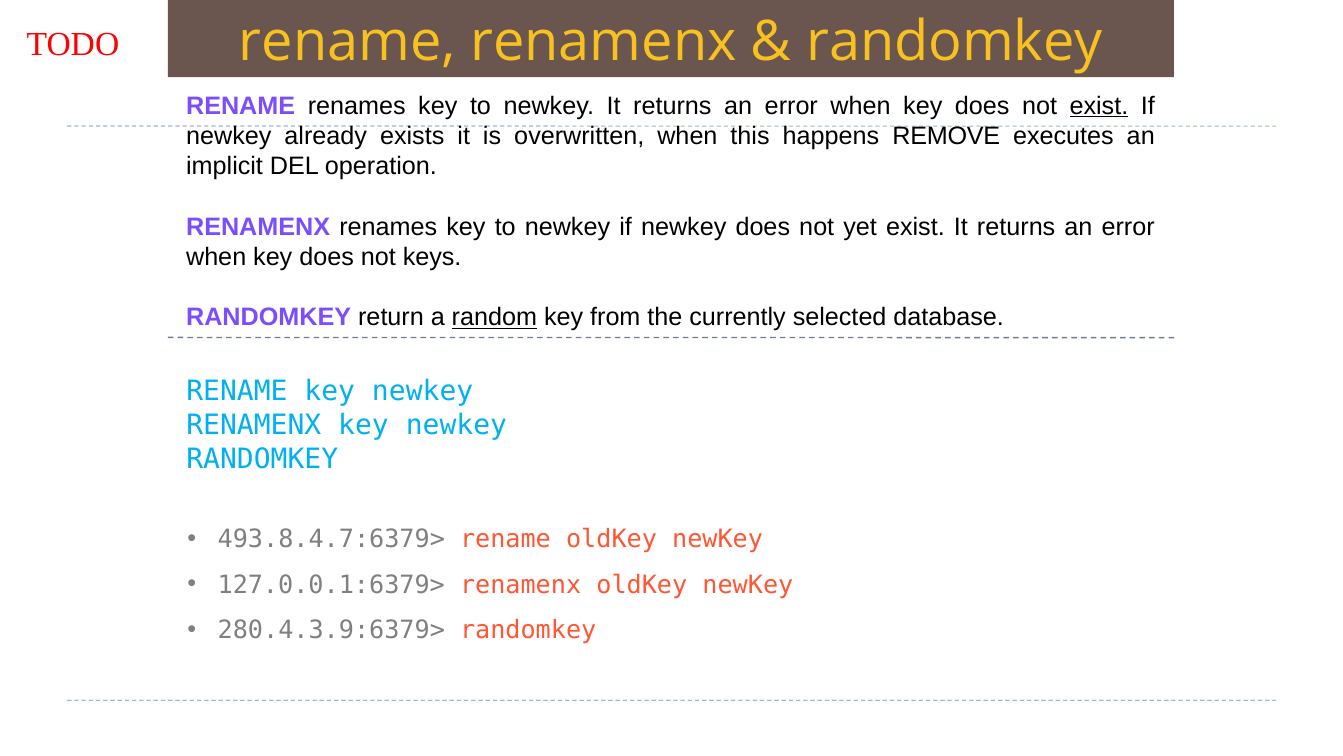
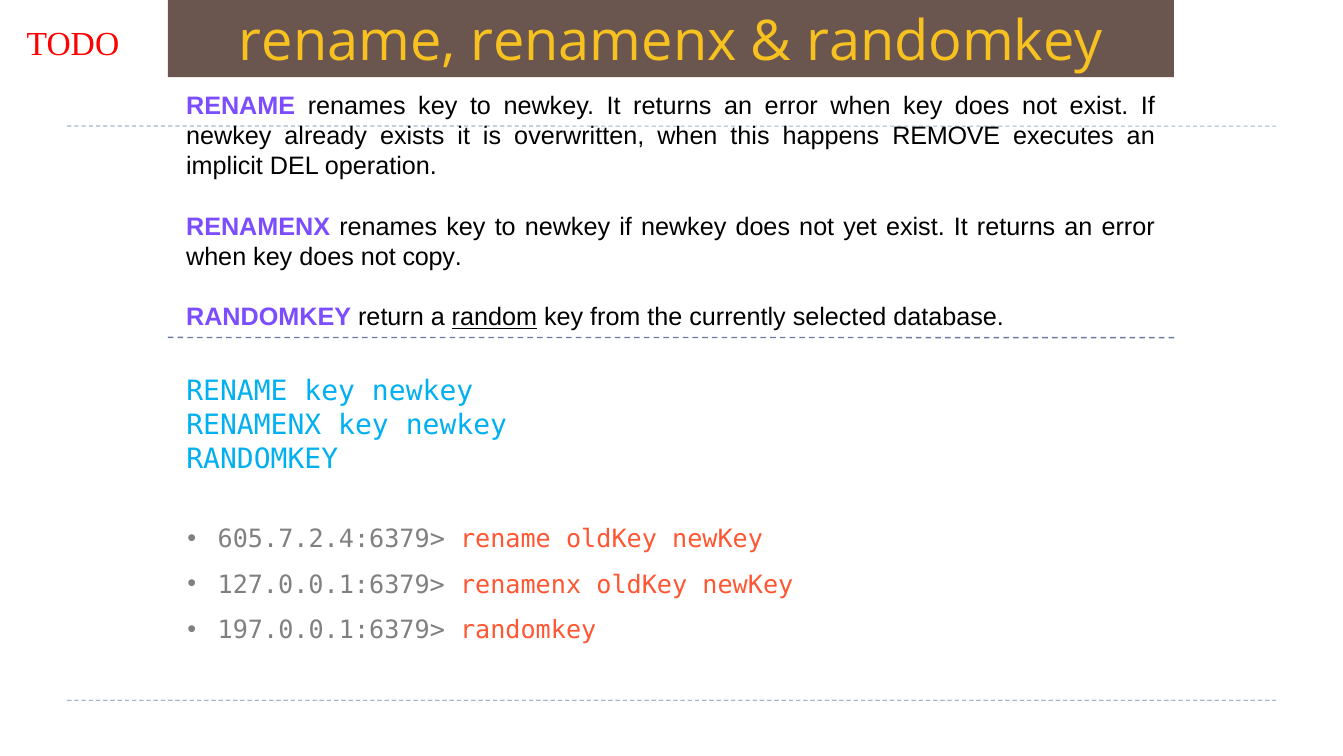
exist underline: present -> none (1099, 106)
keys: keys -> copy (432, 257)
493.8.4.7:6379>: 493.8.4.7:6379> -> 605.7.2.4:6379> (331, 539)
280.4.3.9:6379>: 280.4.3.9:6379> -> 197.0.0.1:6379> (331, 630)
